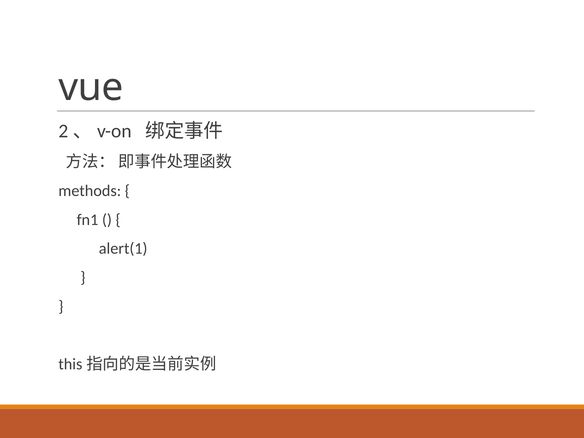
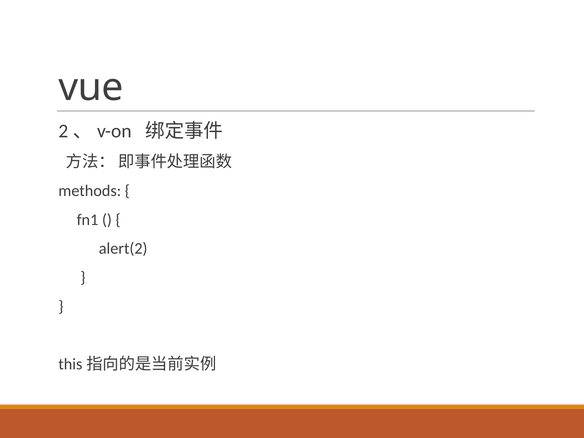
alert(1: alert(1 -> alert(2 (123, 249)
